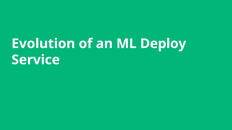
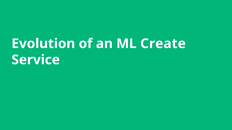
Deploy: Deploy -> Create (163, 44)
